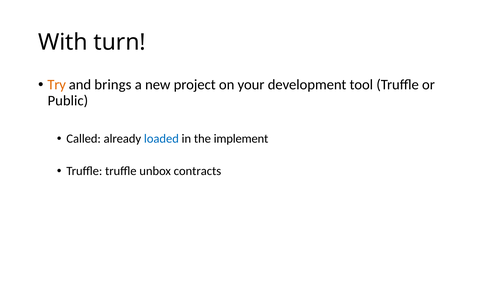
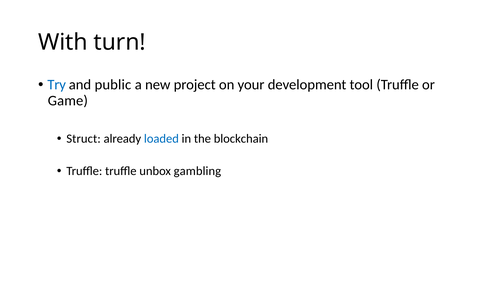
Try colour: orange -> blue (57, 85)
brings: brings -> public (113, 85)
Public: Public -> Game (68, 100)
Called: Called -> Struct (84, 139)
implement: implement -> blockchain (241, 139)
contracts: contracts -> gambling (197, 171)
